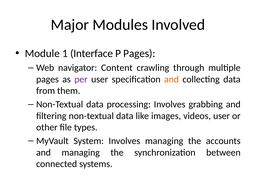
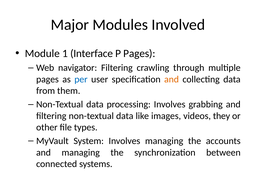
navigator Content: Content -> Filtering (117, 68)
per colour: purple -> blue (81, 79)
videos user: user -> they (222, 116)
